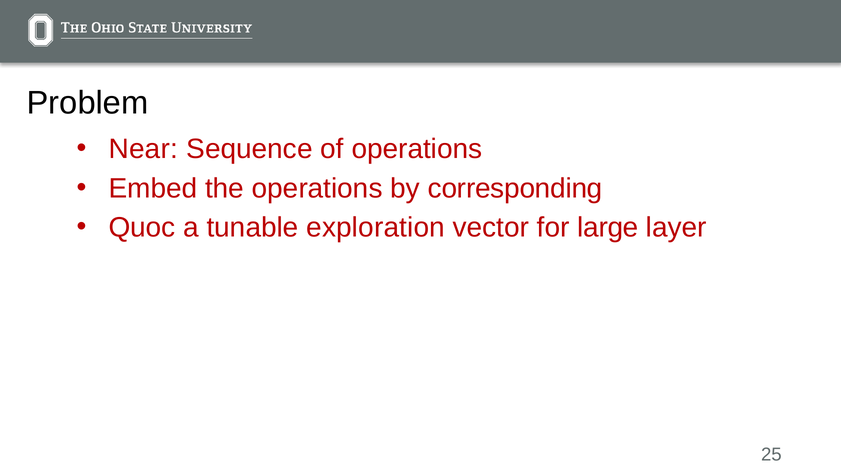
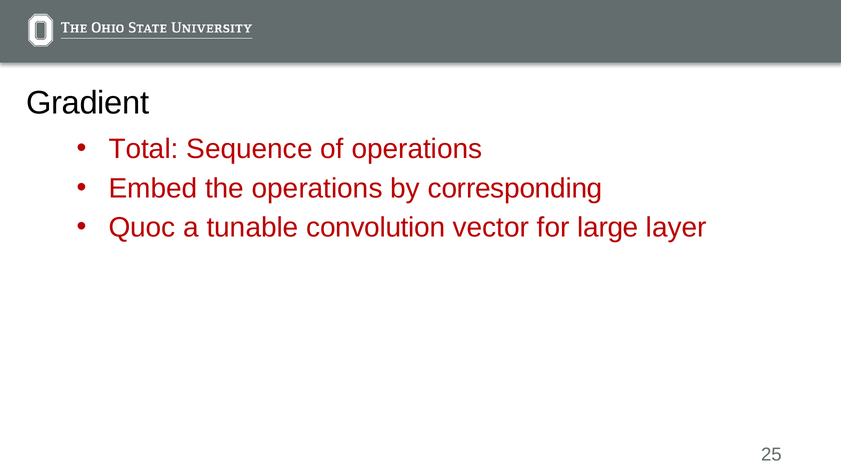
Problem: Problem -> Gradient (88, 103)
Near: Near -> Total (144, 149)
exploration: exploration -> convolution (376, 228)
